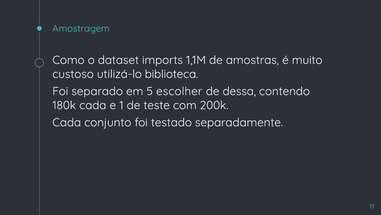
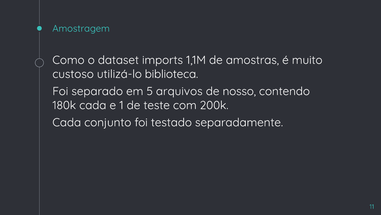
escolher: escolher -> arquivos (179, 91)
dessa: dessa -> nosso (239, 91)
